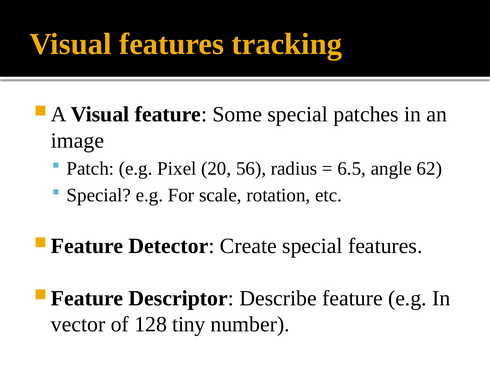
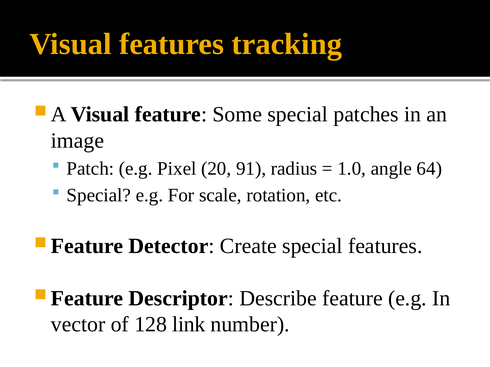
56: 56 -> 91 (251, 169)
6.5: 6.5 -> 1.0 (352, 169)
62: 62 -> 64 (429, 169)
tiny: tiny -> link (189, 325)
